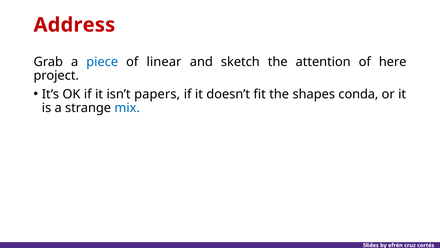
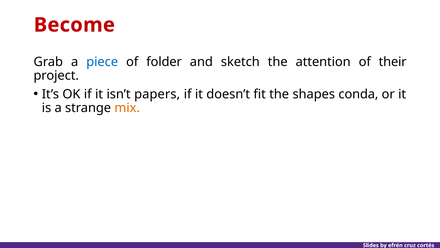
Address: Address -> Become (74, 25)
linear: linear -> folder (164, 62)
here: here -> their (393, 62)
mix colour: blue -> orange (127, 108)
